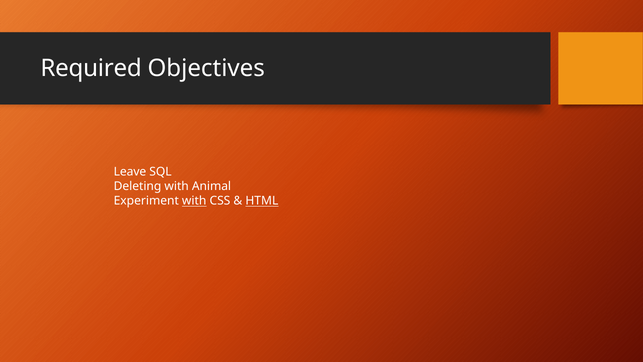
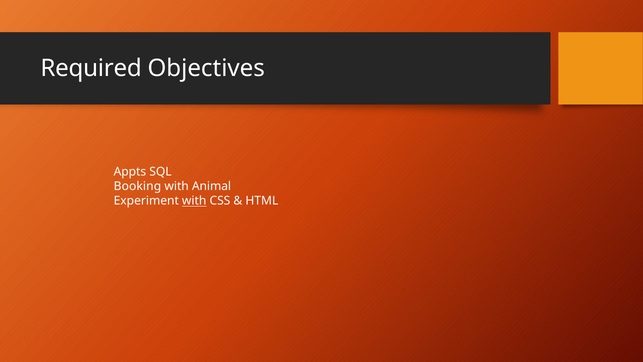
Leave: Leave -> Appts (130, 172)
Deleting: Deleting -> Booking (137, 186)
HTML underline: present -> none (262, 201)
